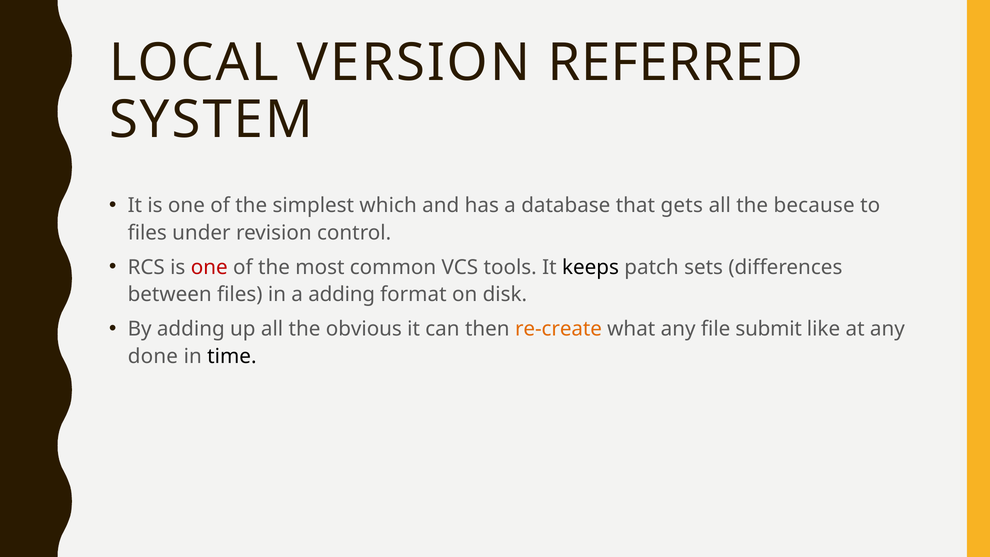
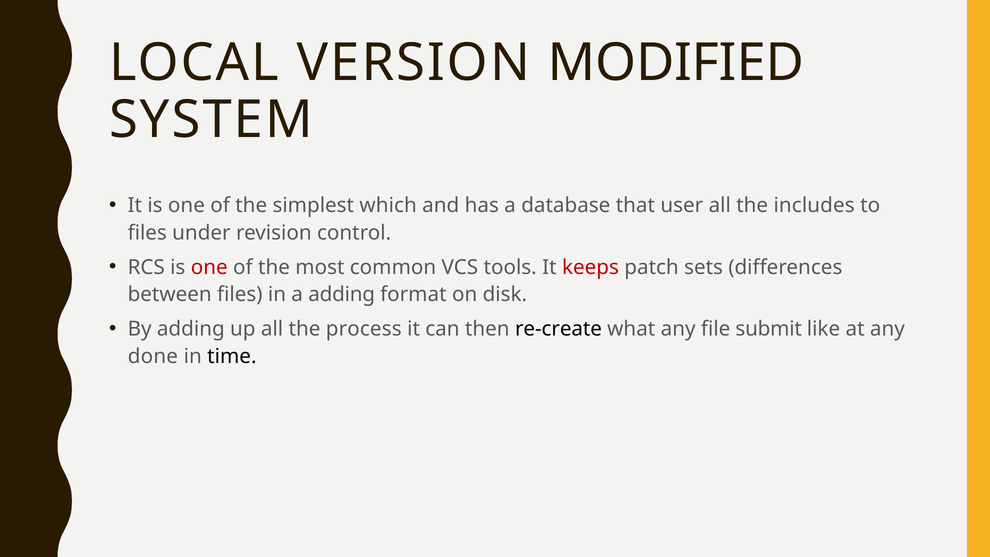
REFERRED: REFERRED -> MODIFIED (676, 63)
gets: gets -> user (682, 206)
because: because -> includes (814, 206)
keeps colour: black -> red (590, 267)
obvious: obvious -> process (364, 329)
re-create colour: orange -> black (559, 329)
